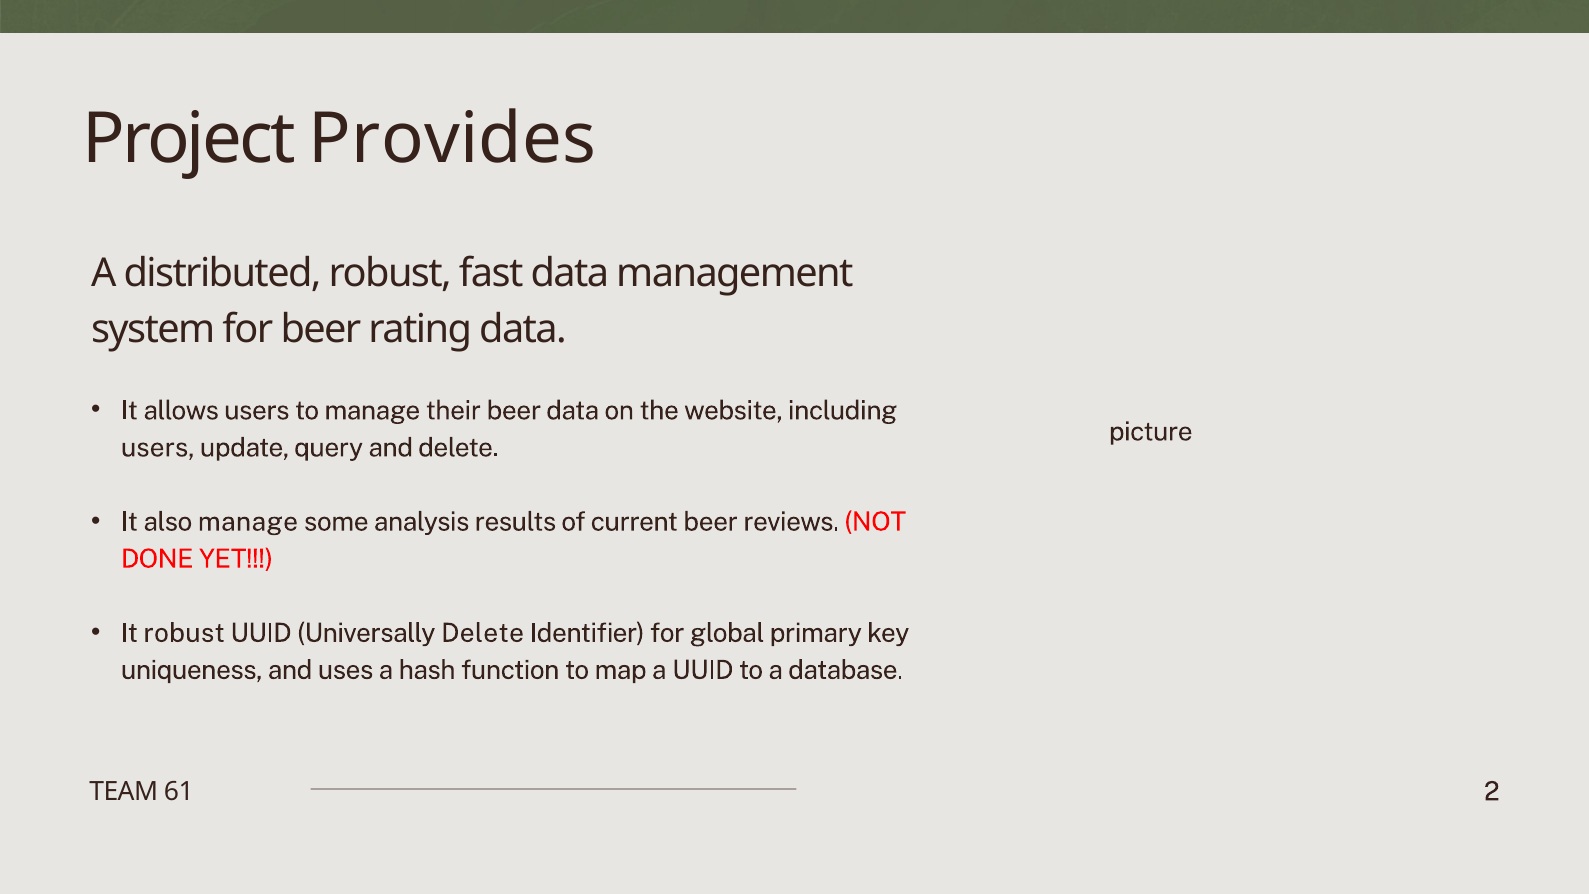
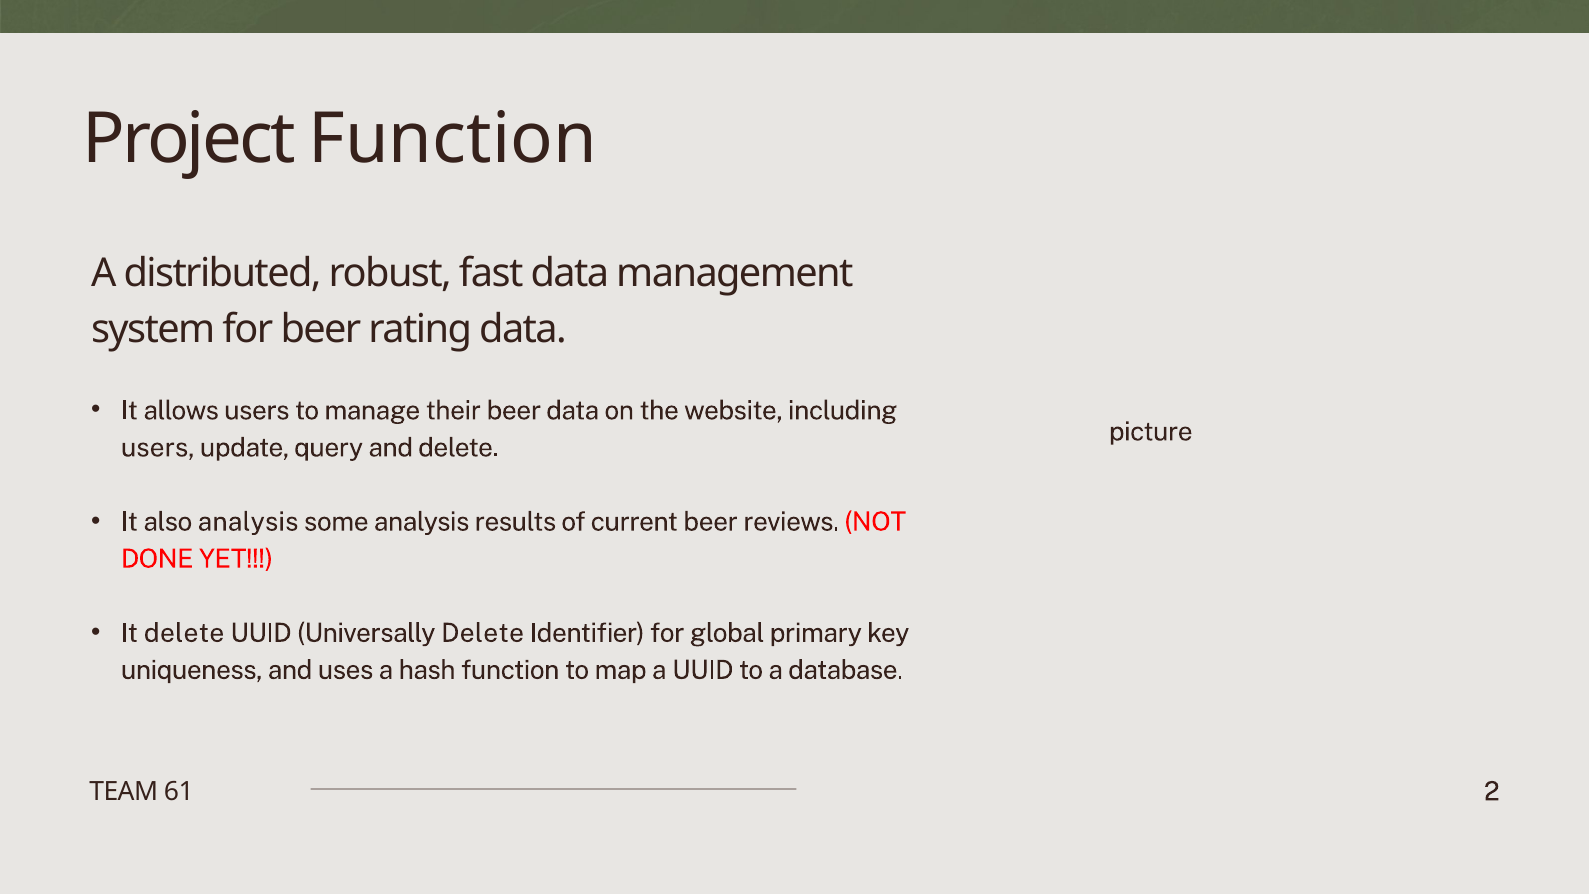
Project Provides: Provides -> Function (453, 139)
also manage: manage -> analysis (248, 522)
It robust: robust -> delete (184, 633)
